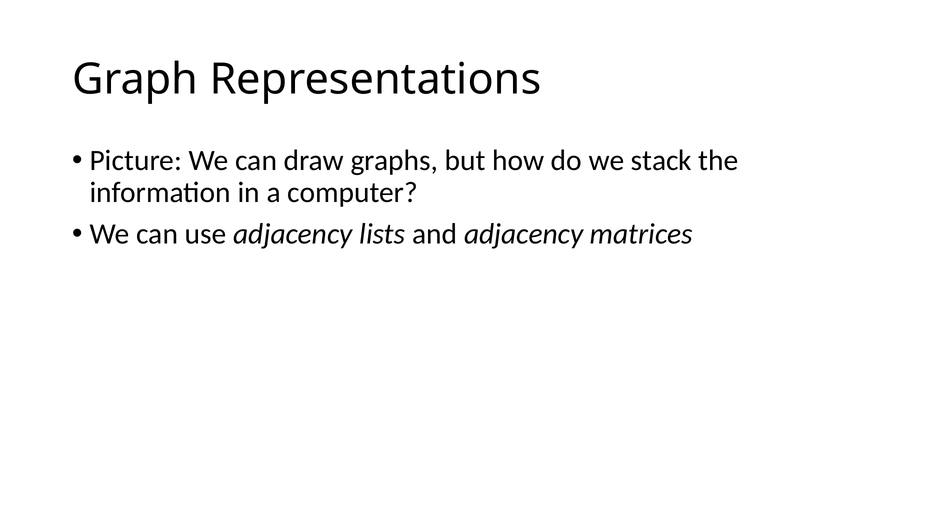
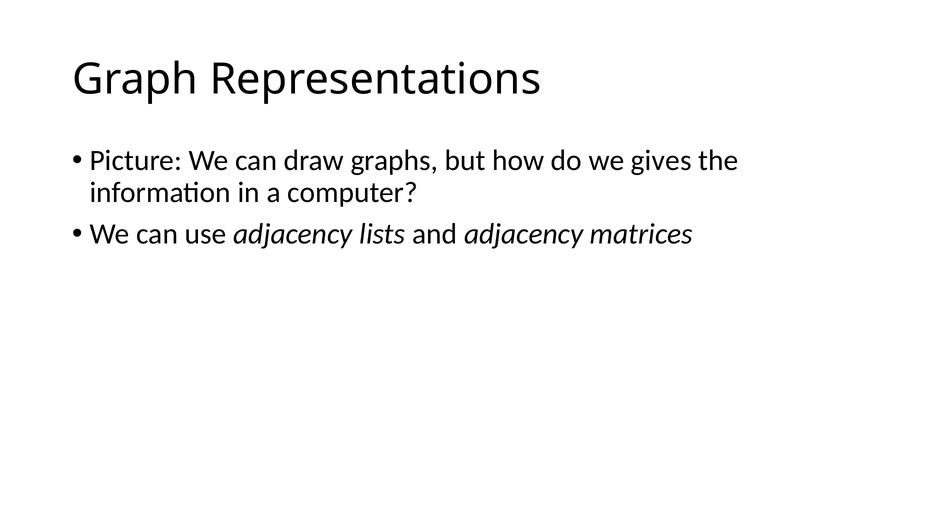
stack: stack -> gives (661, 161)
